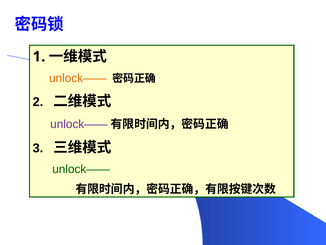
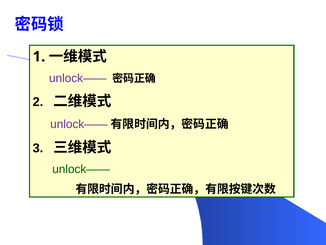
unlock—— colour: orange -> purple (78, 78)
